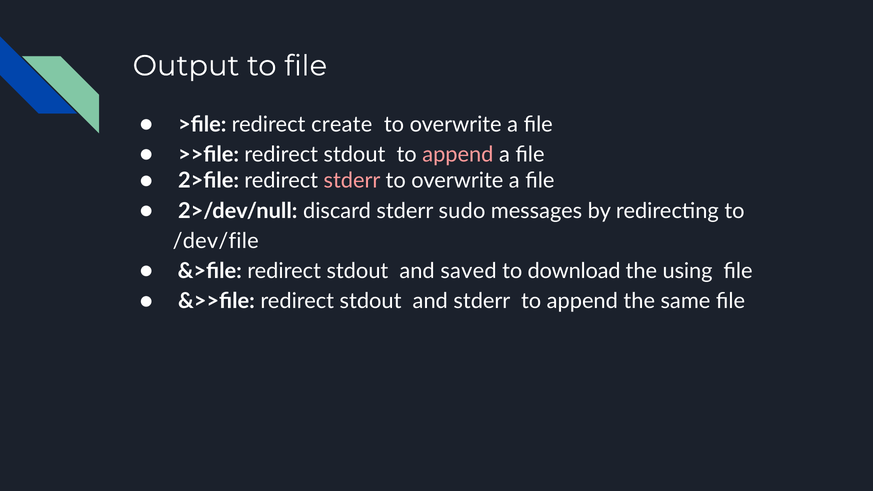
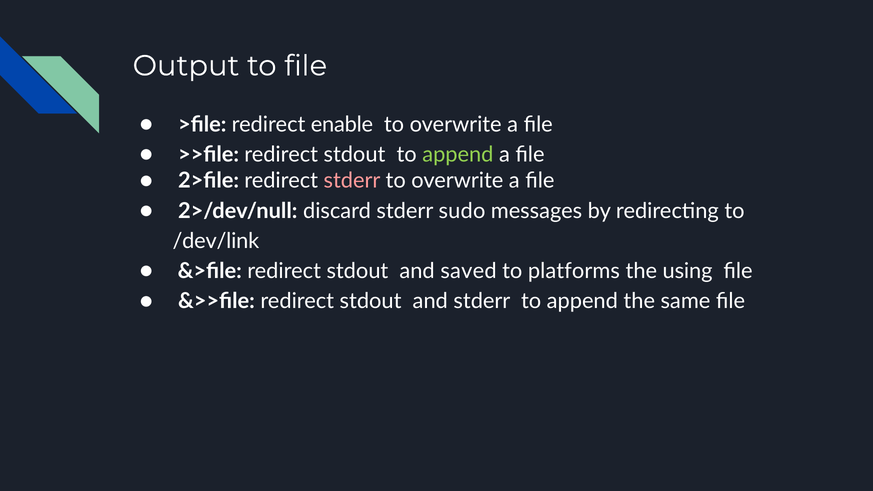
create: create -> enable (342, 124)
append colour: pink -> light green (458, 155)
/dev/file: /dev/file -> /dev/link (216, 241)
download: download -> platforms (574, 271)
